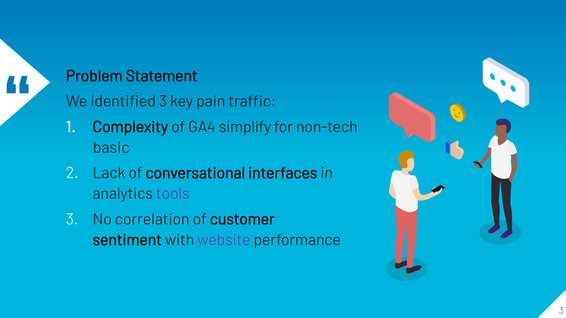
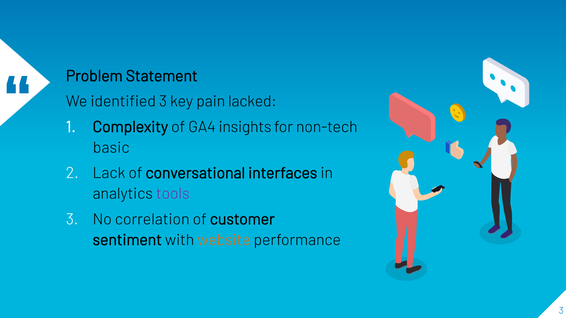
traffic: traffic -> lacked (252, 102)
simplify: simplify -> insights (245, 127)
website colour: purple -> orange (224, 240)
